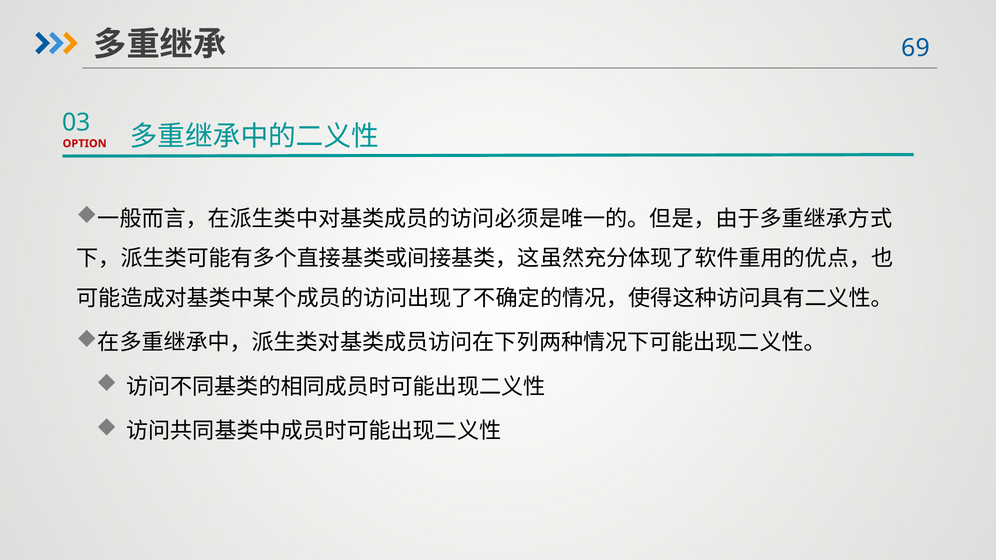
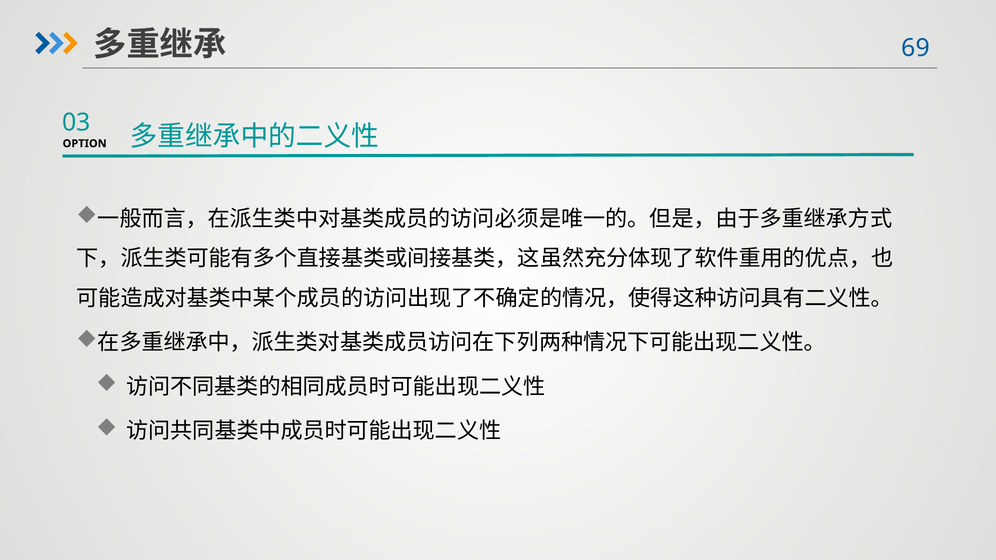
OPTION colour: red -> black (85, 144)
